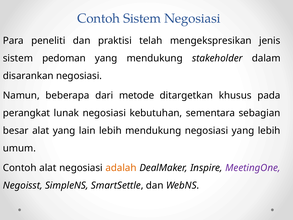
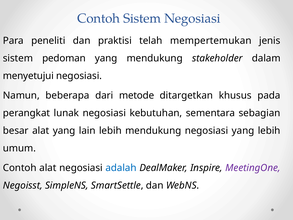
mengekspresikan: mengekspresikan -> mempertemukan (211, 41)
disarankan: disarankan -> menyetujui (28, 76)
adalah colour: orange -> blue (121, 168)
